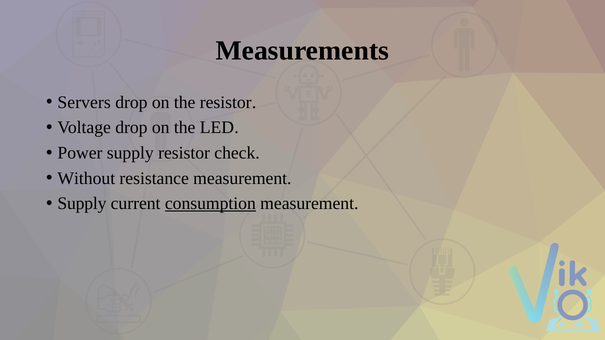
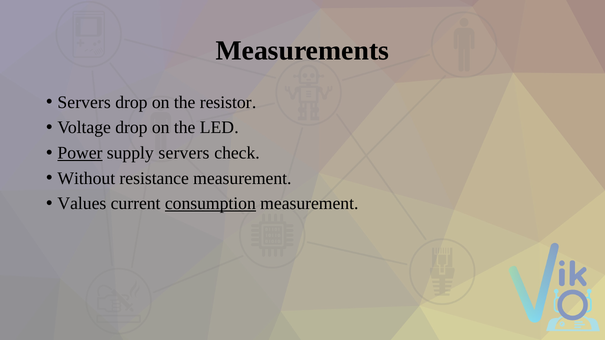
Power underline: none -> present (80, 153)
supply resistor: resistor -> servers (184, 153)
Supply: Supply -> Values (82, 204)
